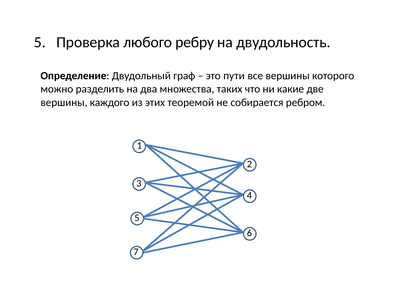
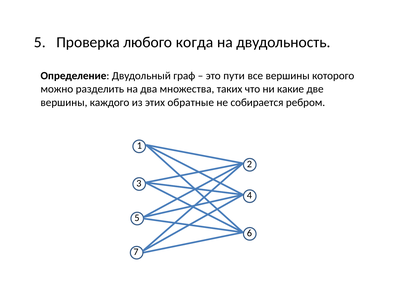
ребру: ребру -> когда (195, 42)
теоремой: теоремой -> обратные (191, 102)
